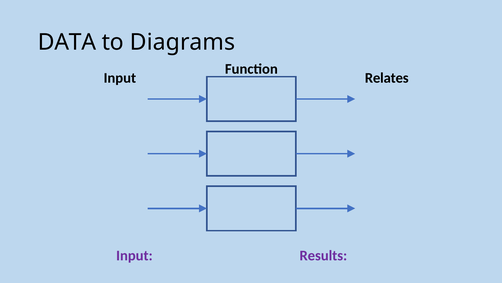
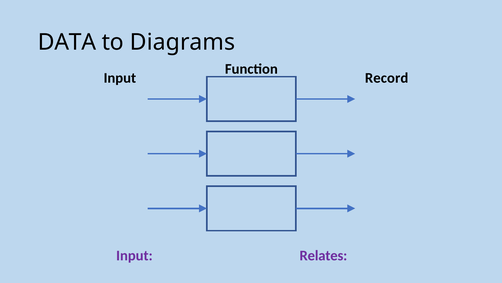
Relates: Relates -> Record (387, 78)
Results: Results -> Relates (323, 255)
